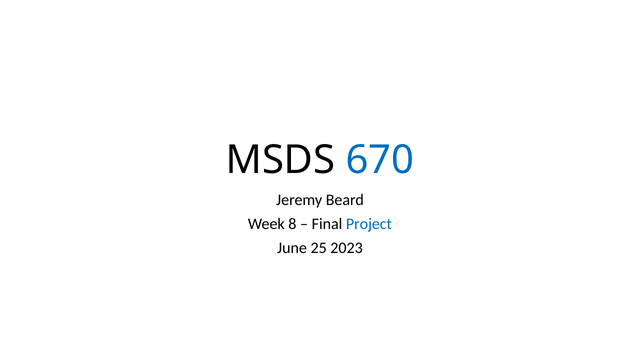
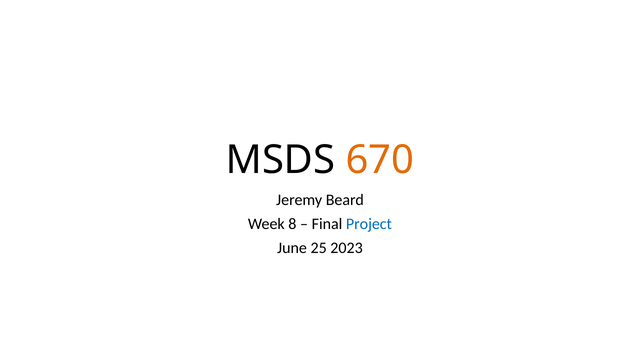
670 colour: blue -> orange (380, 160)
